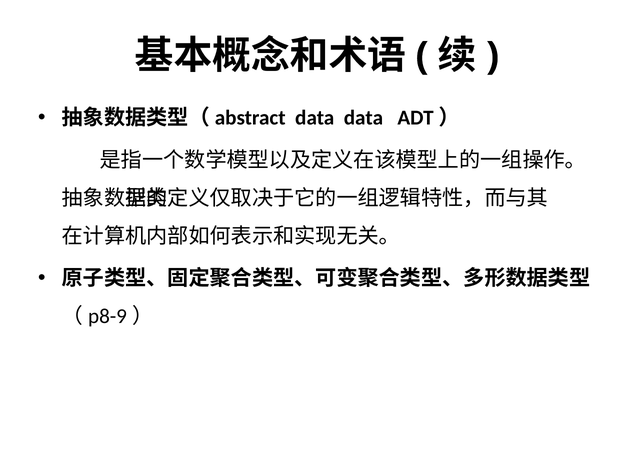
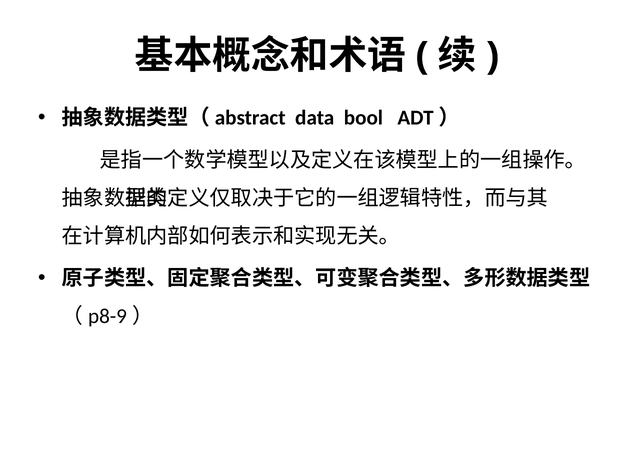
data data: data -> bool (363, 118)
